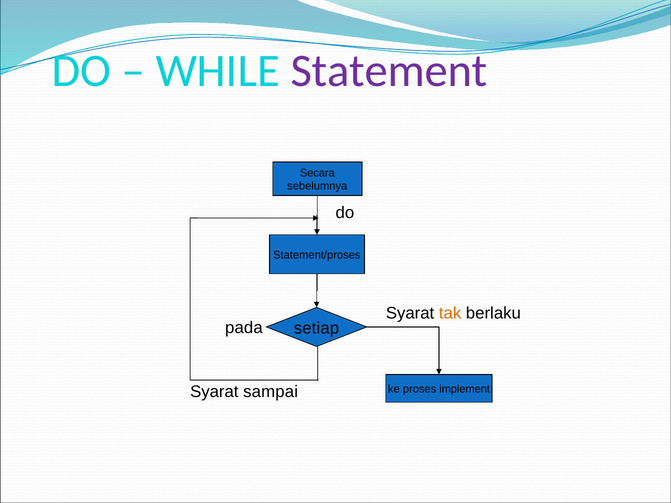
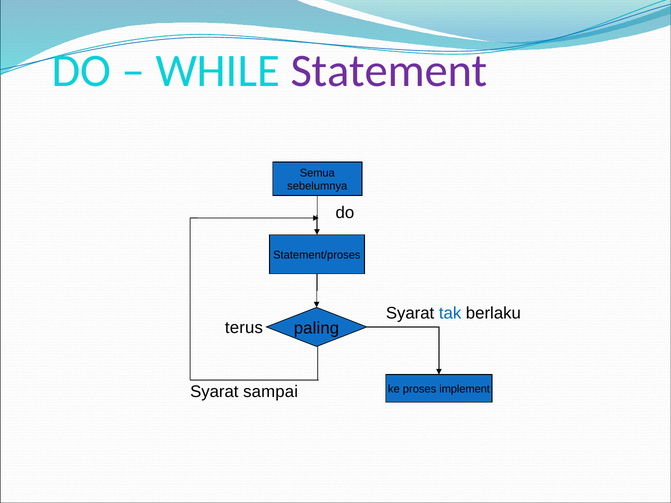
Secara: Secara -> Semua (317, 173)
tak colour: orange -> blue (450, 314)
pada: pada -> terus (244, 328)
setiap: setiap -> paling (316, 328)
